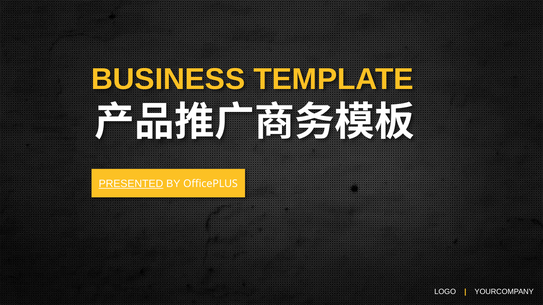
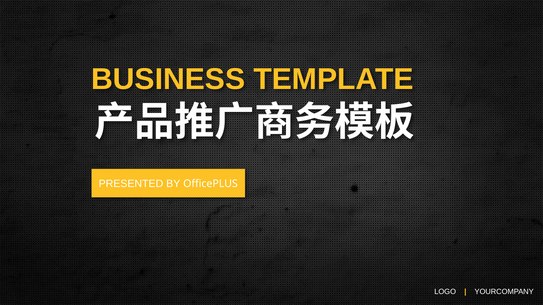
PRESENTED underline: present -> none (131, 184)
